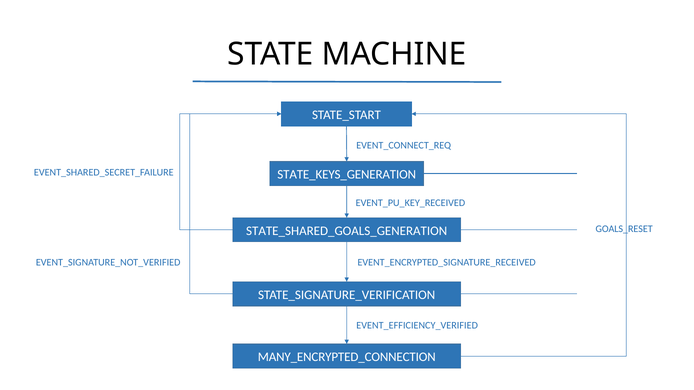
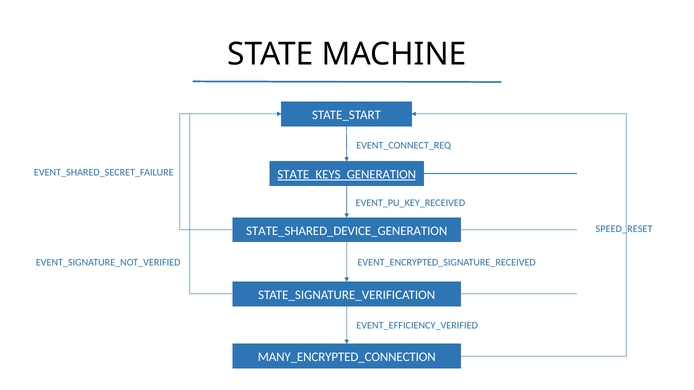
STATE_KEYS_GENERATION underline: none -> present (347, 175)
GOALS_RESET: GOALS_RESET -> SPEED_RESET (624, 229)
STATE_SHARED_GOALS_GENERATION: STATE_SHARED_GOALS_GENERATION -> STATE_SHARED_DEVICE_GENERATION (347, 231)
